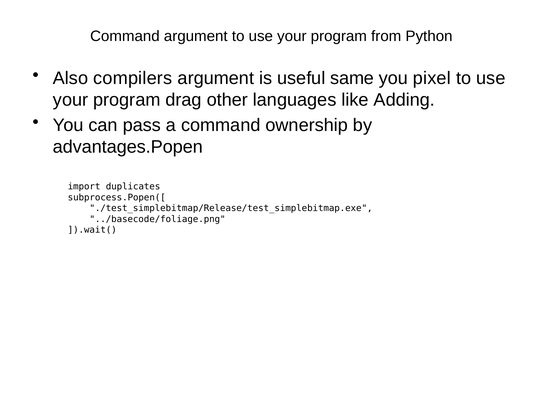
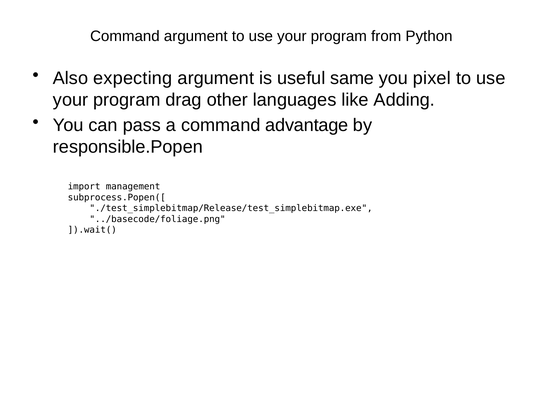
compilers: compilers -> expecting (133, 78)
ownership: ownership -> advantage (307, 125)
advantages.Popen: advantages.Popen -> responsible.Popen (128, 147)
duplicates: duplicates -> management (133, 187)
